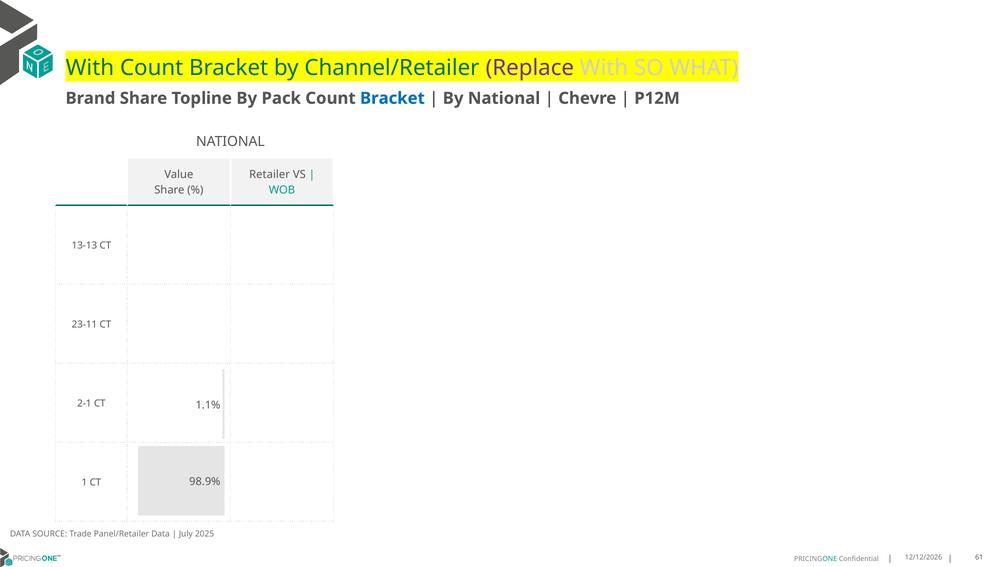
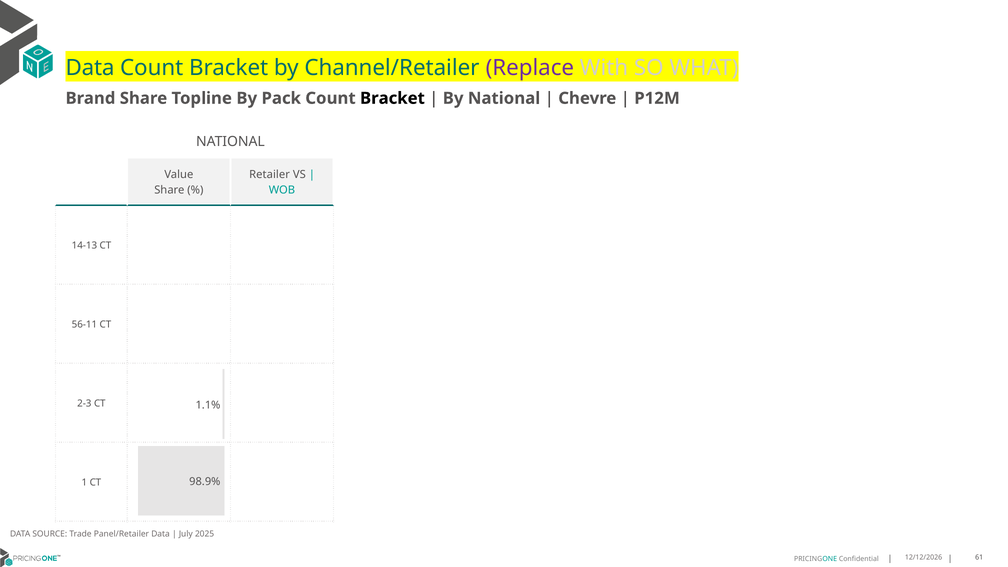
With: With -> Data (90, 68)
Bracket colour: blue -> black (392, 98)
13-13: 13-13 -> 14-13 (84, 246)
23-11: 23-11 -> 56-11 (84, 325)
2-1: 2-1 -> 2-3 (84, 404)
